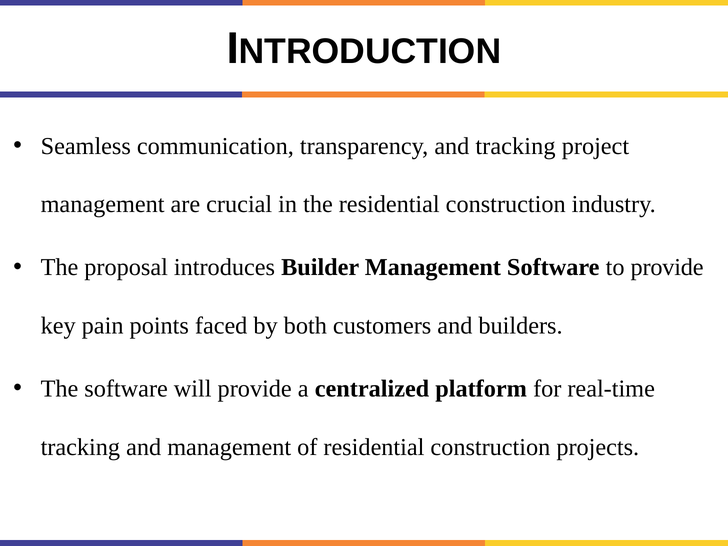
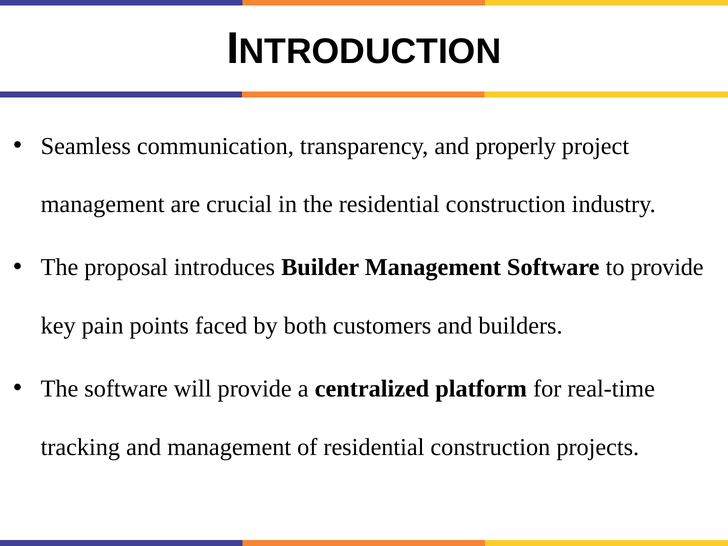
and tracking: tracking -> properly (516, 146)
